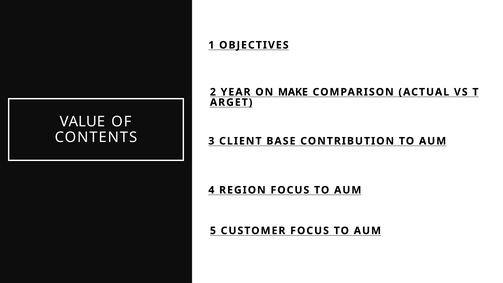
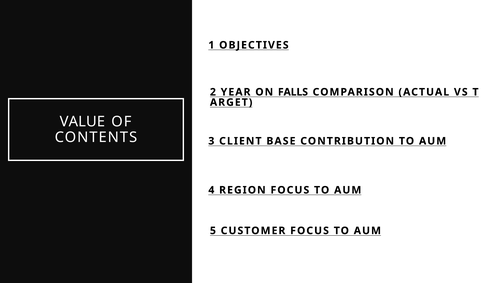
MAKE: MAKE -> FALLS (293, 92)
